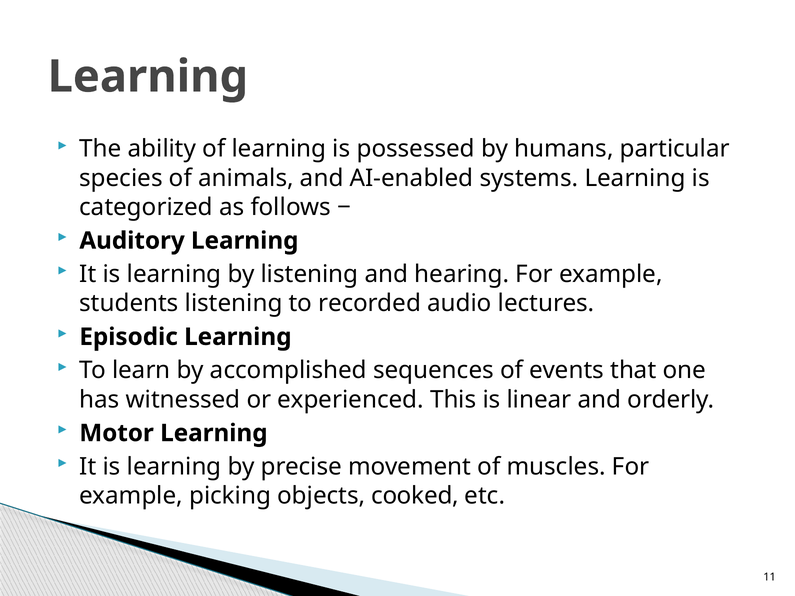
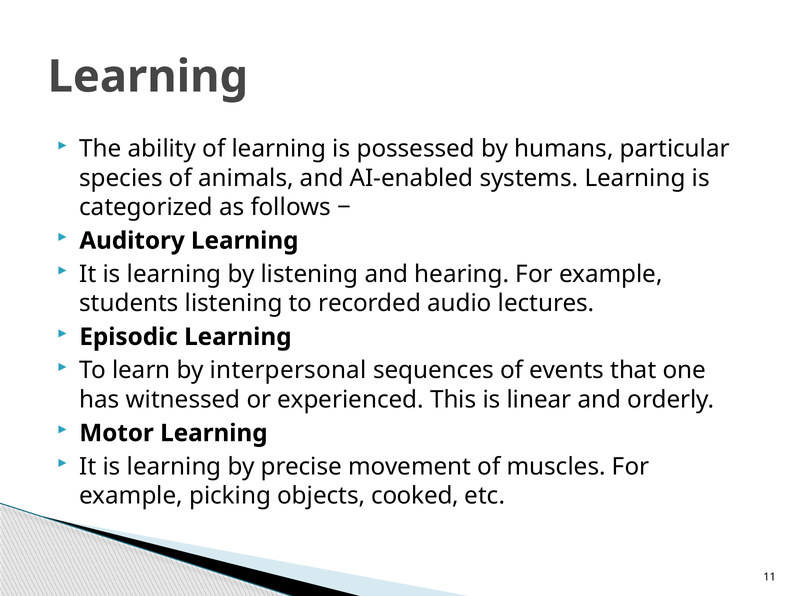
accomplished: accomplished -> interpersonal (288, 371)
